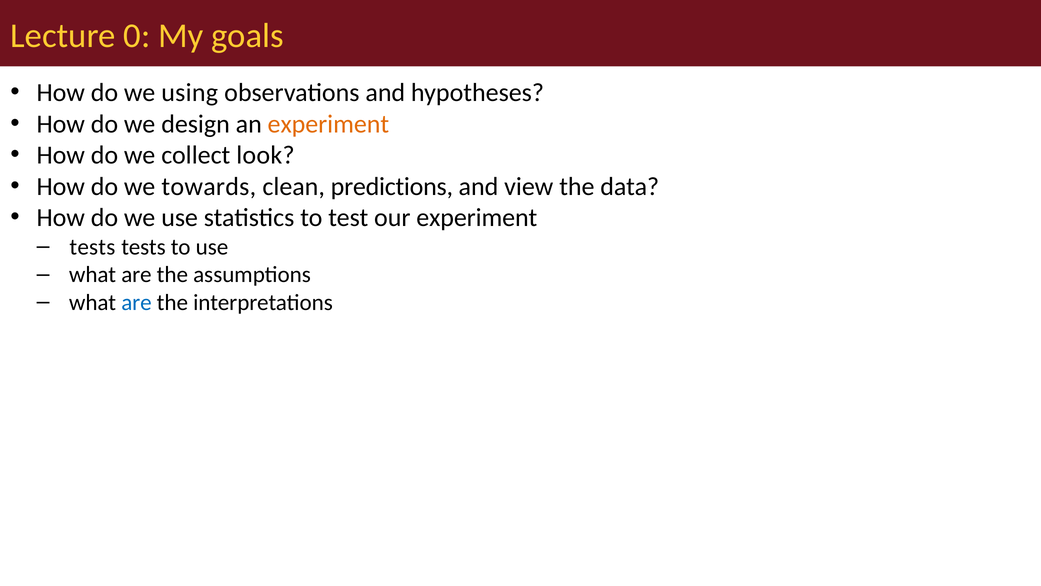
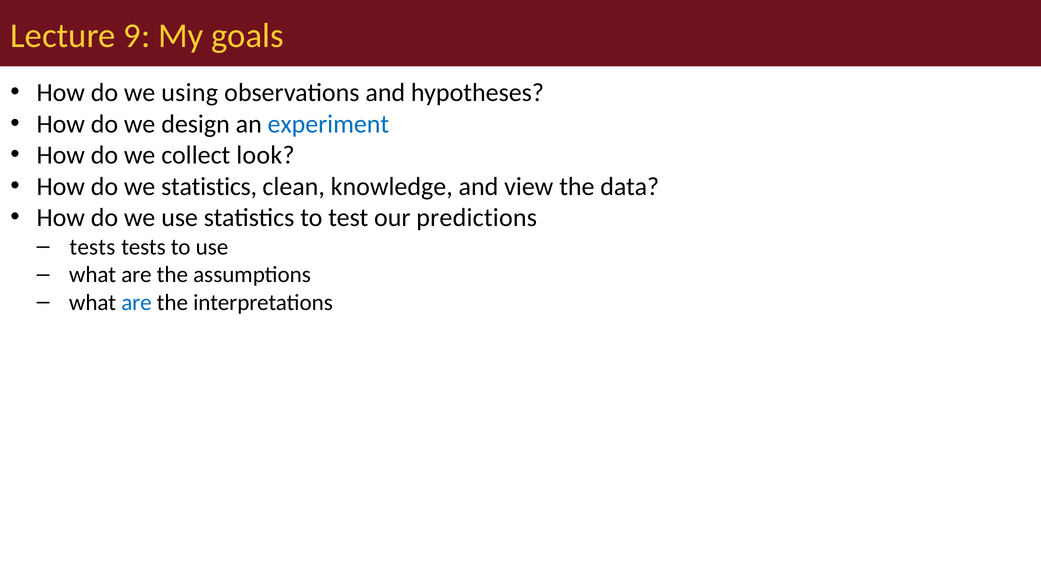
0: 0 -> 9 (137, 36)
experiment colour: orange -> blue (328, 124)
we towards: towards -> statistics (209, 186)
predictions: predictions -> knowledge (392, 186)
our experiment: experiment -> predictions (477, 218)
